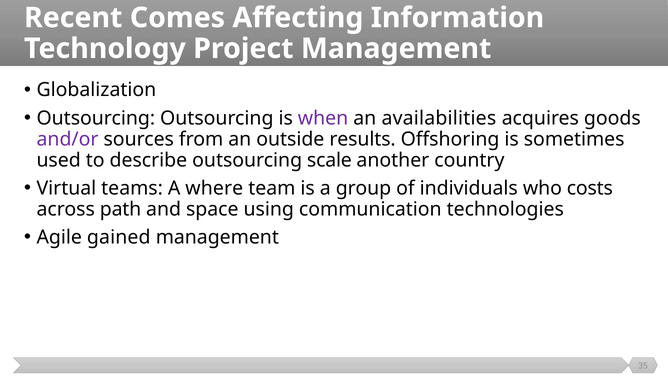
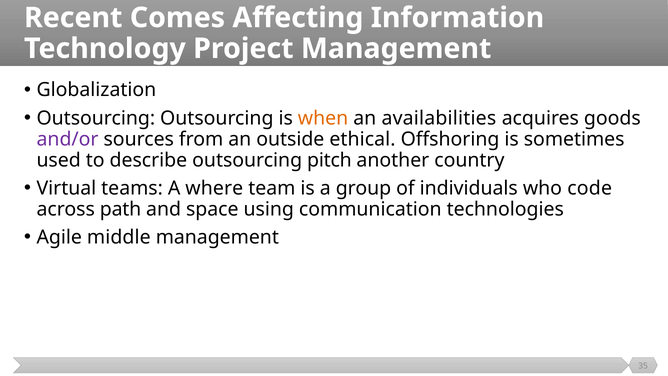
when colour: purple -> orange (323, 118)
results: results -> ethical (362, 139)
scale: scale -> pitch (329, 160)
costs: costs -> code (590, 188)
gained: gained -> middle (119, 237)
